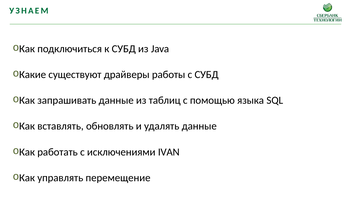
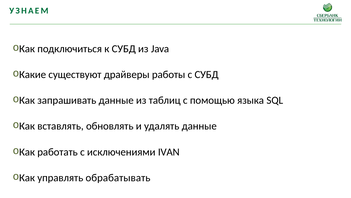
перемещение: перемещение -> обрабатывать (118, 177)
